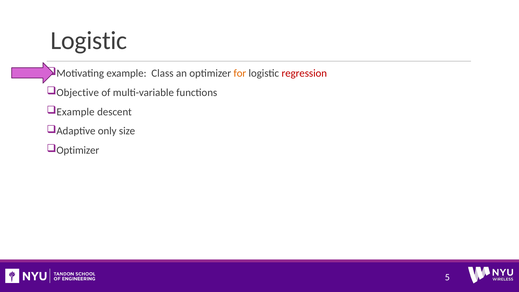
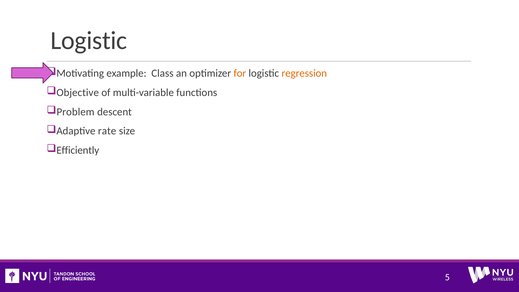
regression colour: red -> orange (304, 73)
Example: Example -> Problem (76, 112)
only: only -> rate (107, 131)
Optimizer: Optimizer -> Efficiently (78, 150)
